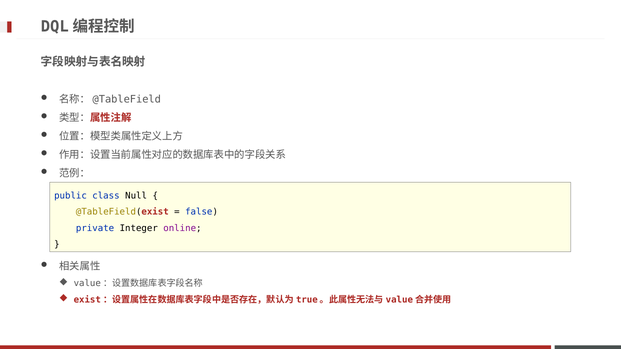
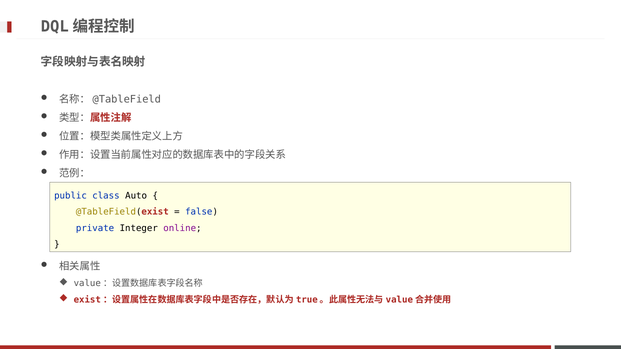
Null: Null -> Auto (136, 196)
